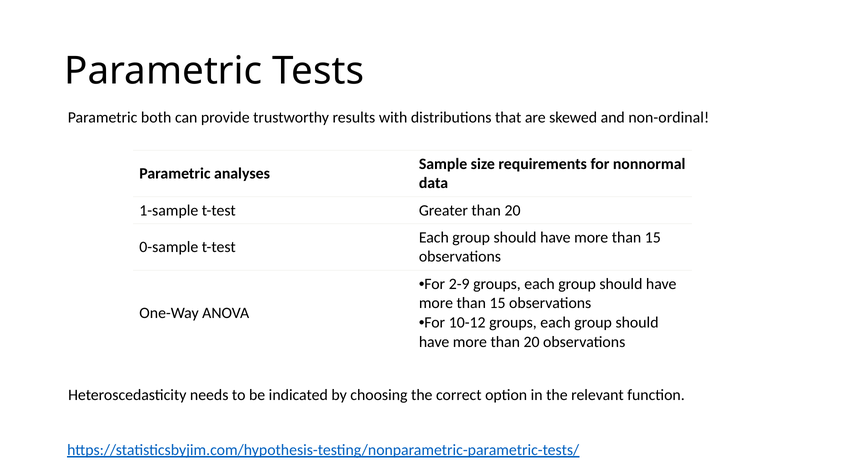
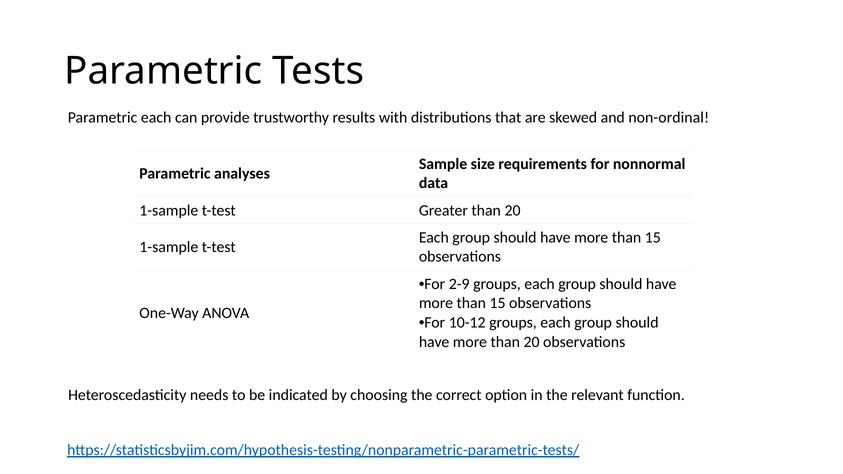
Parametric both: both -> each (156, 118)
0-sample: 0-sample -> 1-sample (169, 247)
